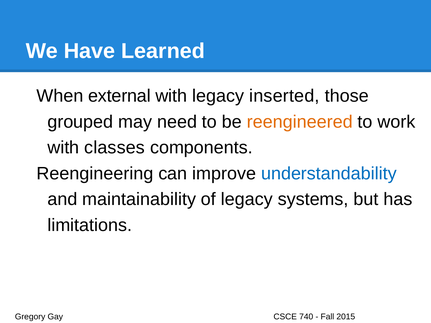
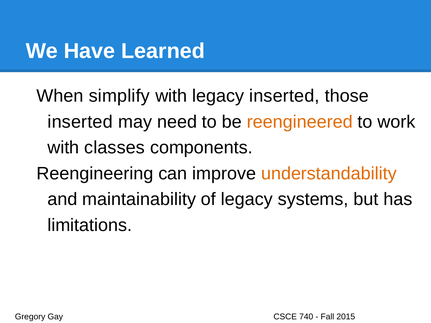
external: external -> simplify (119, 96)
grouped: grouped -> inserted (80, 122)
understandability colour: blue -> orange (329, 174)
